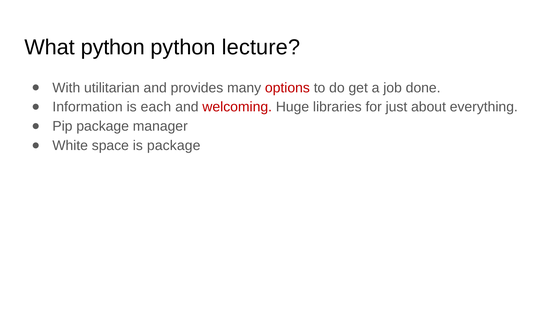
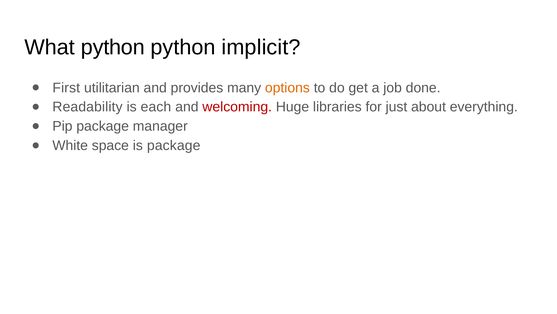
lecture: lecture -> implicit (261, 47)
With: With -> First (66, 88)
options colour: red -> orange (287, 88)
Information: Information -> Readability (88, 107)
